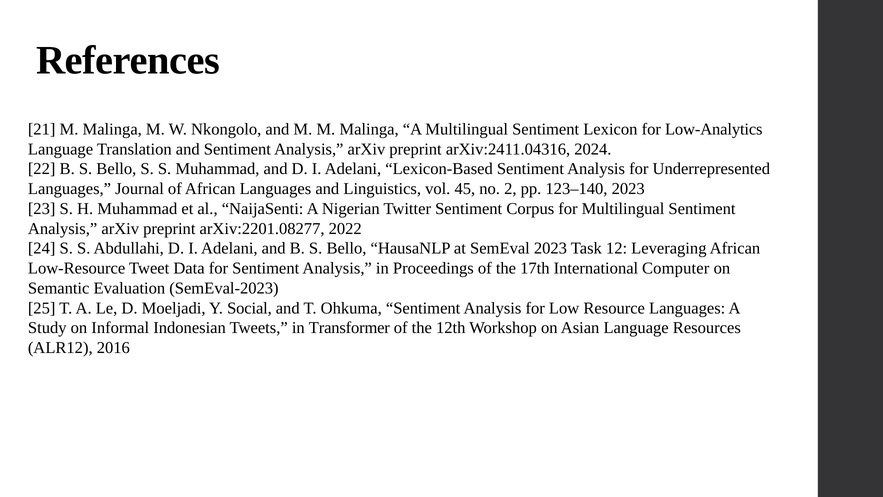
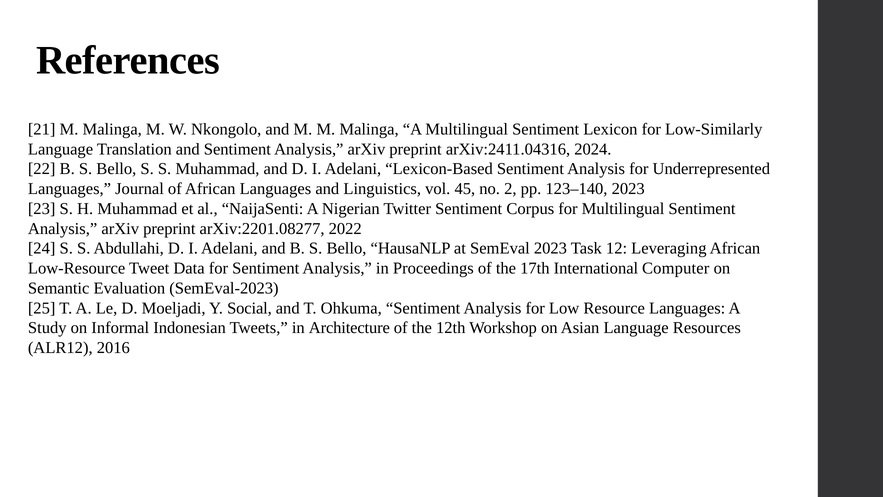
Low-Analytics: Low-Analytics -> Low-Similarly (714, 129)
Transformer: Transformer -> Architecture (349, 328)
